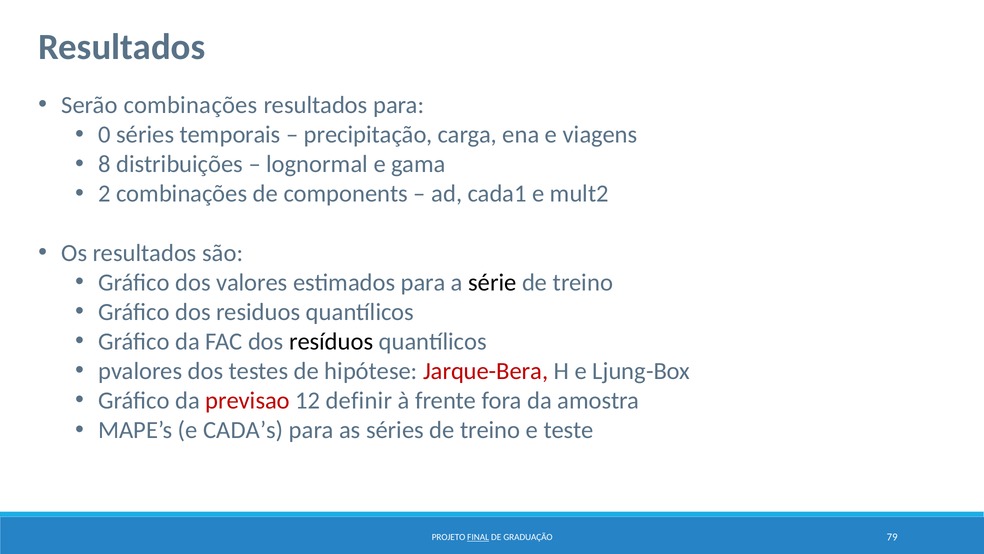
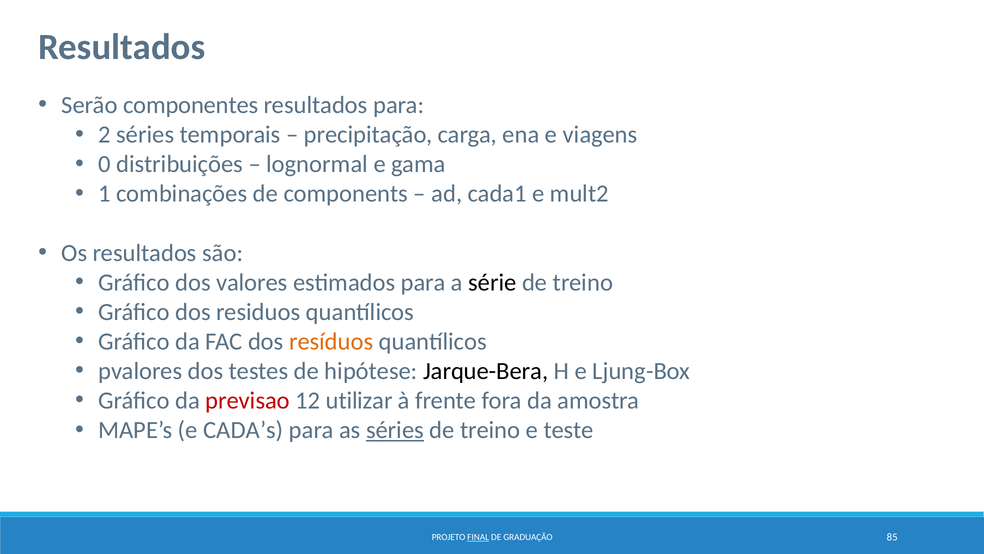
Serão combinações: combinações -> componentes (191, 105)
0: 0 -> 2 (104, 135)
8: 8 -> 0 (104, 164)
2: 2 -> 1 (104, 194)
resíduos colour: black -> orange (331, 341)
Jarque-Bera colour: red -> black (486, 371)
definir: definir -> utilizar (359, 400)
séries underline: none -> present (395, 430)
79: 79 -> 85 (892, 537)
